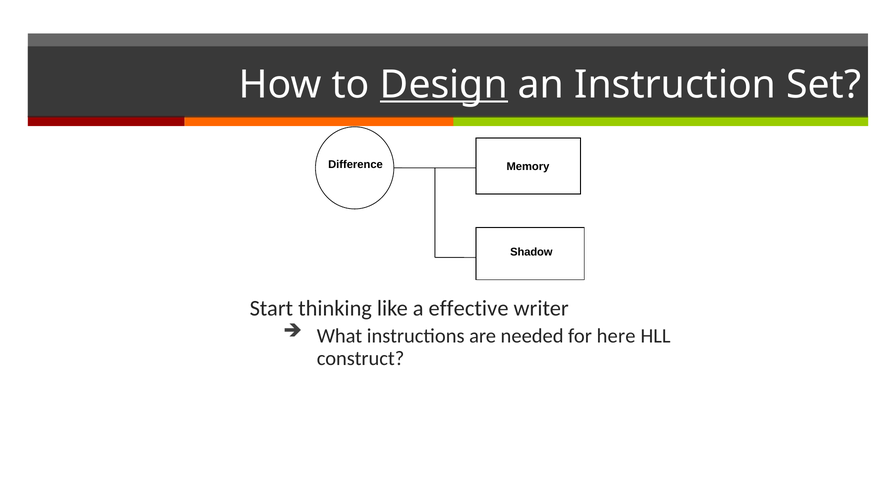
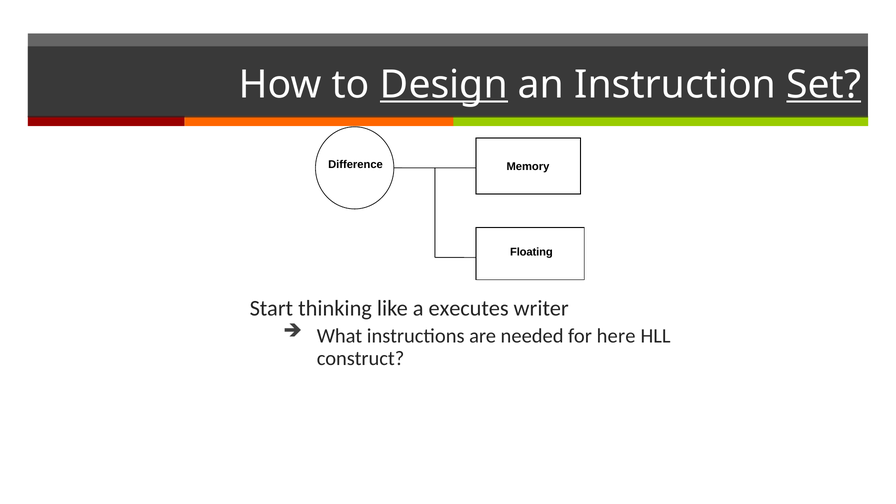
Set underline: none -> present (824, 85)
Shadow: Shadow -> Floating (531, 252)
effective: effective -> executes (469, 308)
